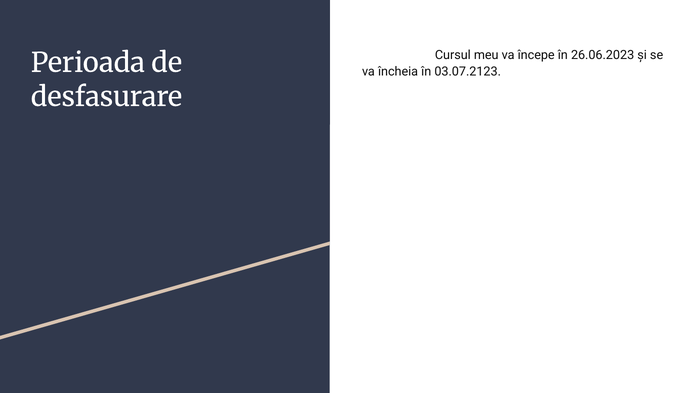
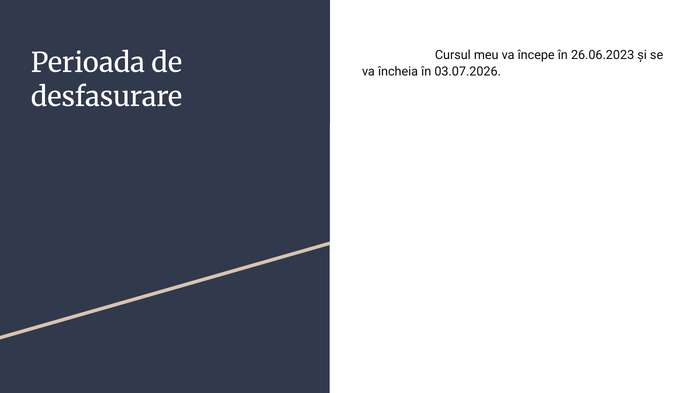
03.07.2123: 03.07.2123 -> 03.07.2026 (468, 72)
